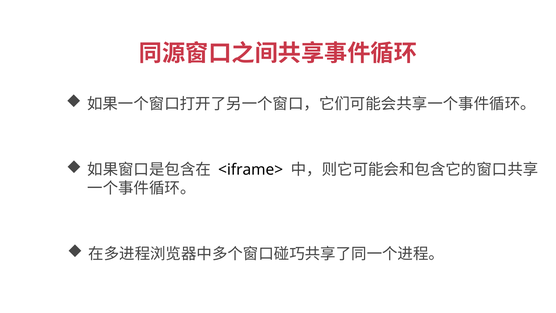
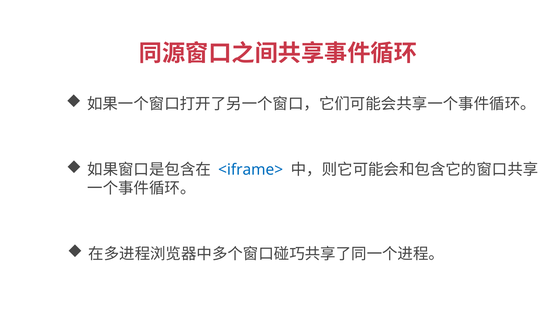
<iframe> colour: black -> blue (251, 170)
